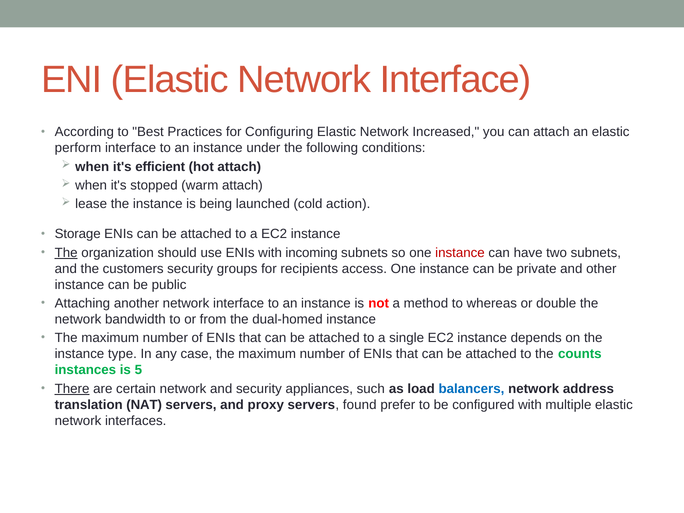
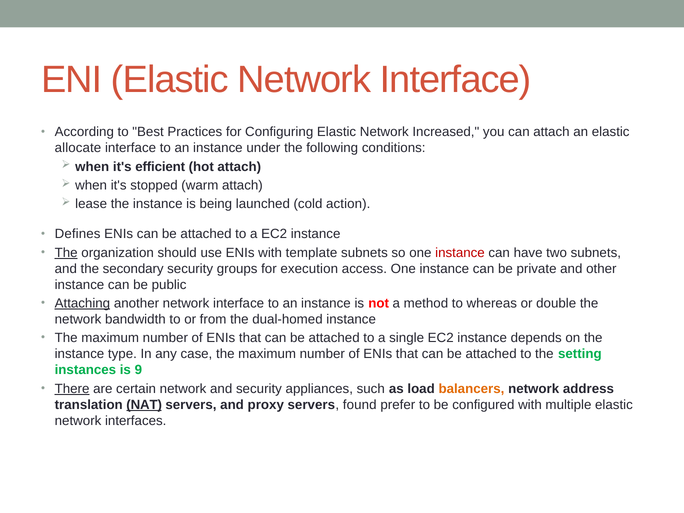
perform: perform -> allocate (78, 148)
Storage: Storage -> Defines (78, 234)
incoming: incoming -> template (311, 253)
customers: customers -> secondary (133, 269)
recipients: recipients -> execution (309, 269)
Attaching underline: none -> present (82, 303)
counts: counts -> setting (580, 354)
5: 5 -> 9 (138, 370)
balancers colour: blue -> orange (471, 389)
NAT underline: none -> present (144, 405)
